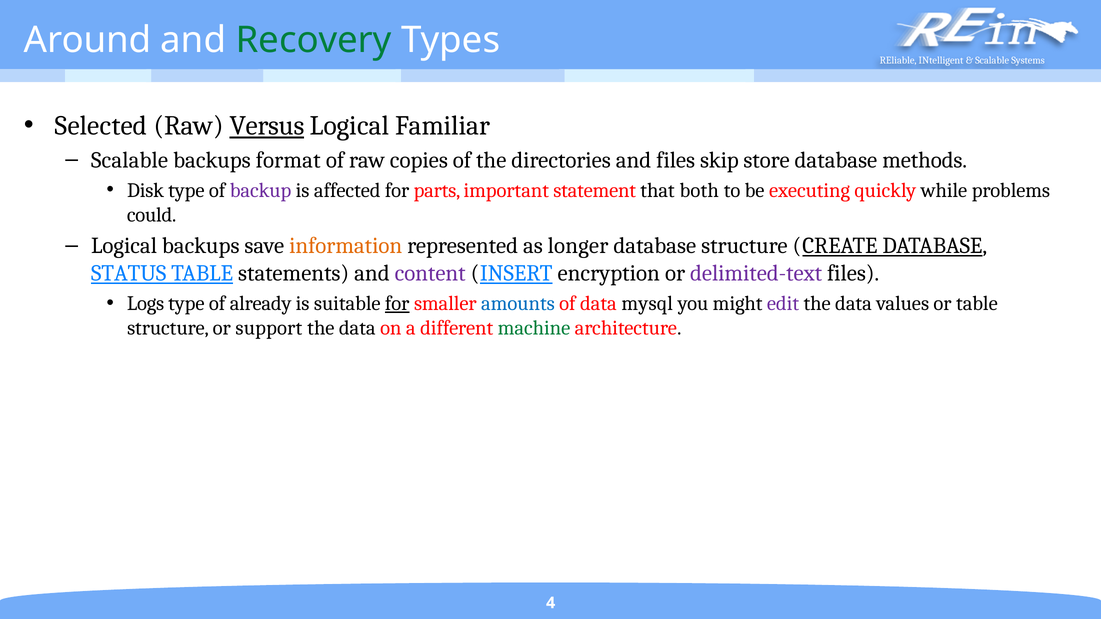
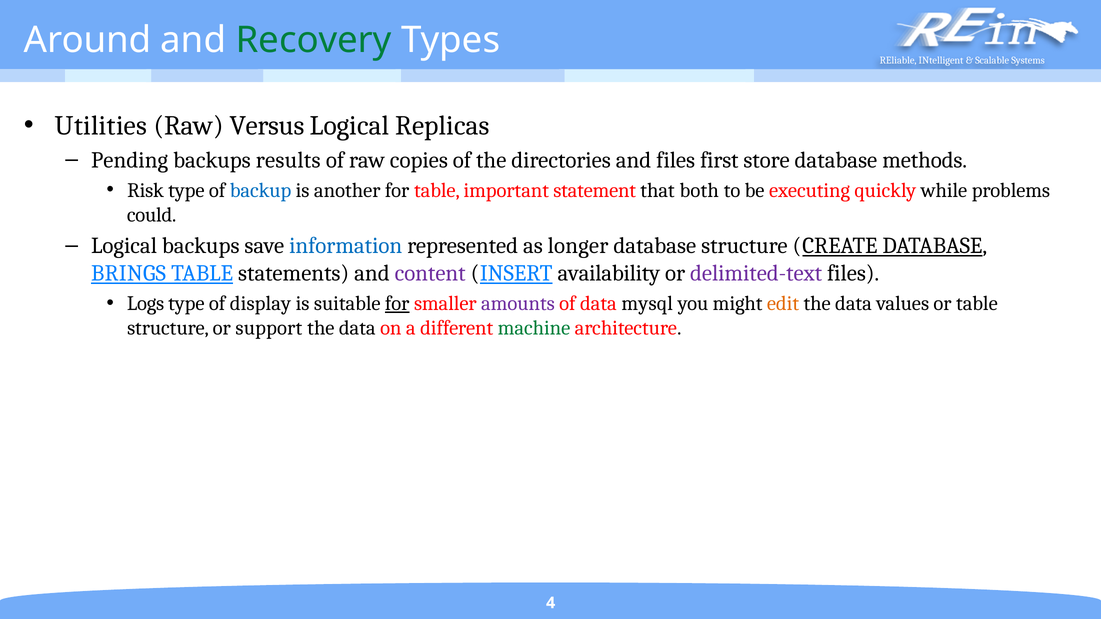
Selected: Selected -> Utilities (101, 126)
Versus underline: present -> none (267, 126)
Familiar: Familiar -> Replicas (442, 126)
Scalable: Scalable -> Pending (130, 160)
format: format -> results (288, 160)
skip: skip -> first (719, 160)
Disk: Disk -> Risk (146, 190)
backup colour: purple -> blue (261, 190)
affected: affected -> another (347, 190)
for parts: parts -> table (437, 190)
information colour: orange -> blue (346, 246)
STATUS: STATUS -> BRINGS (129, 273)
encryption: encryption -> availability (609, 273)
already: already -> display (260, 304)
amounts colour: blue -> purple (518, 304)
edit colour: purple -> orange (783, 304)
